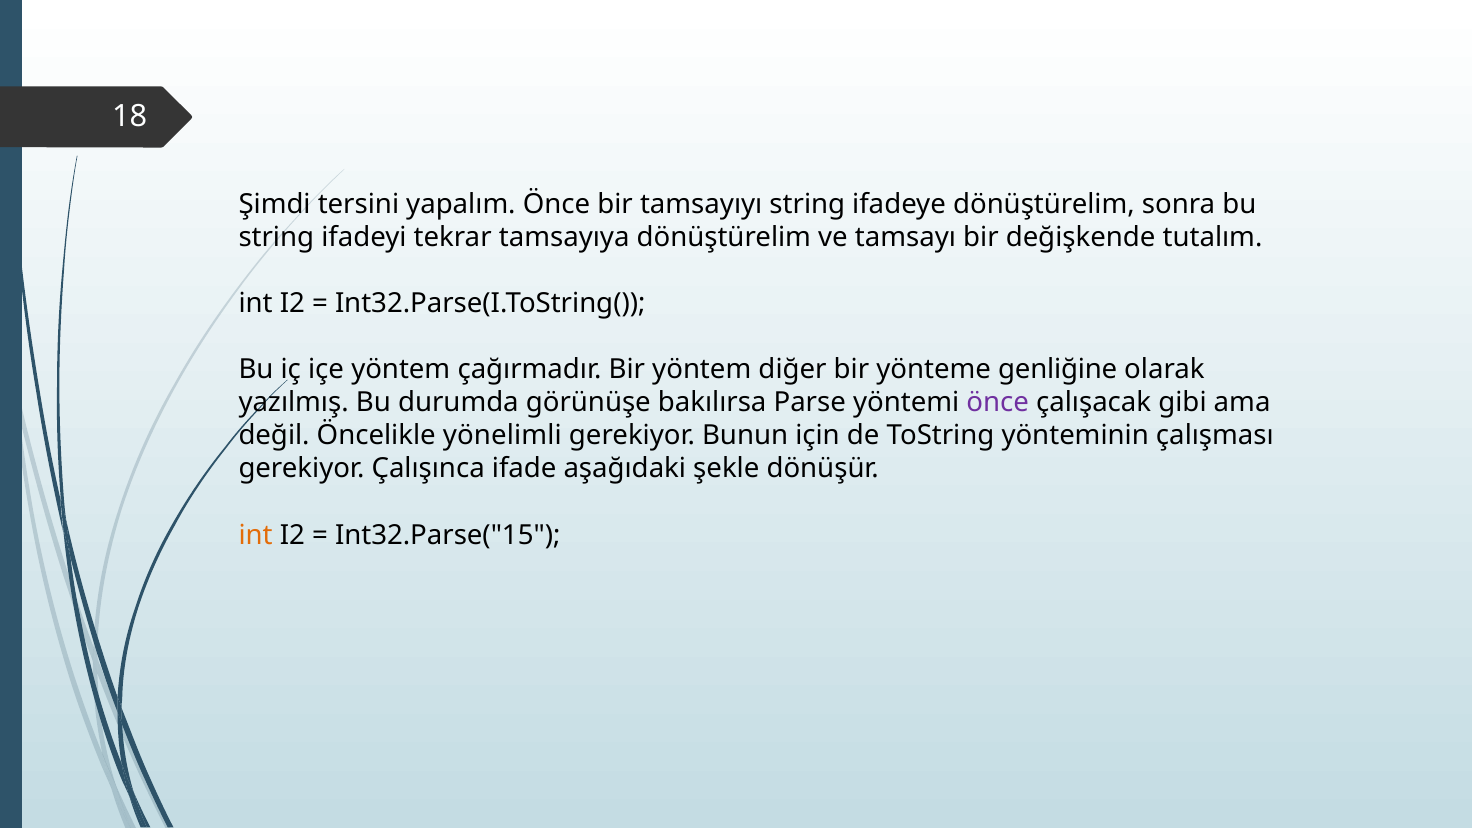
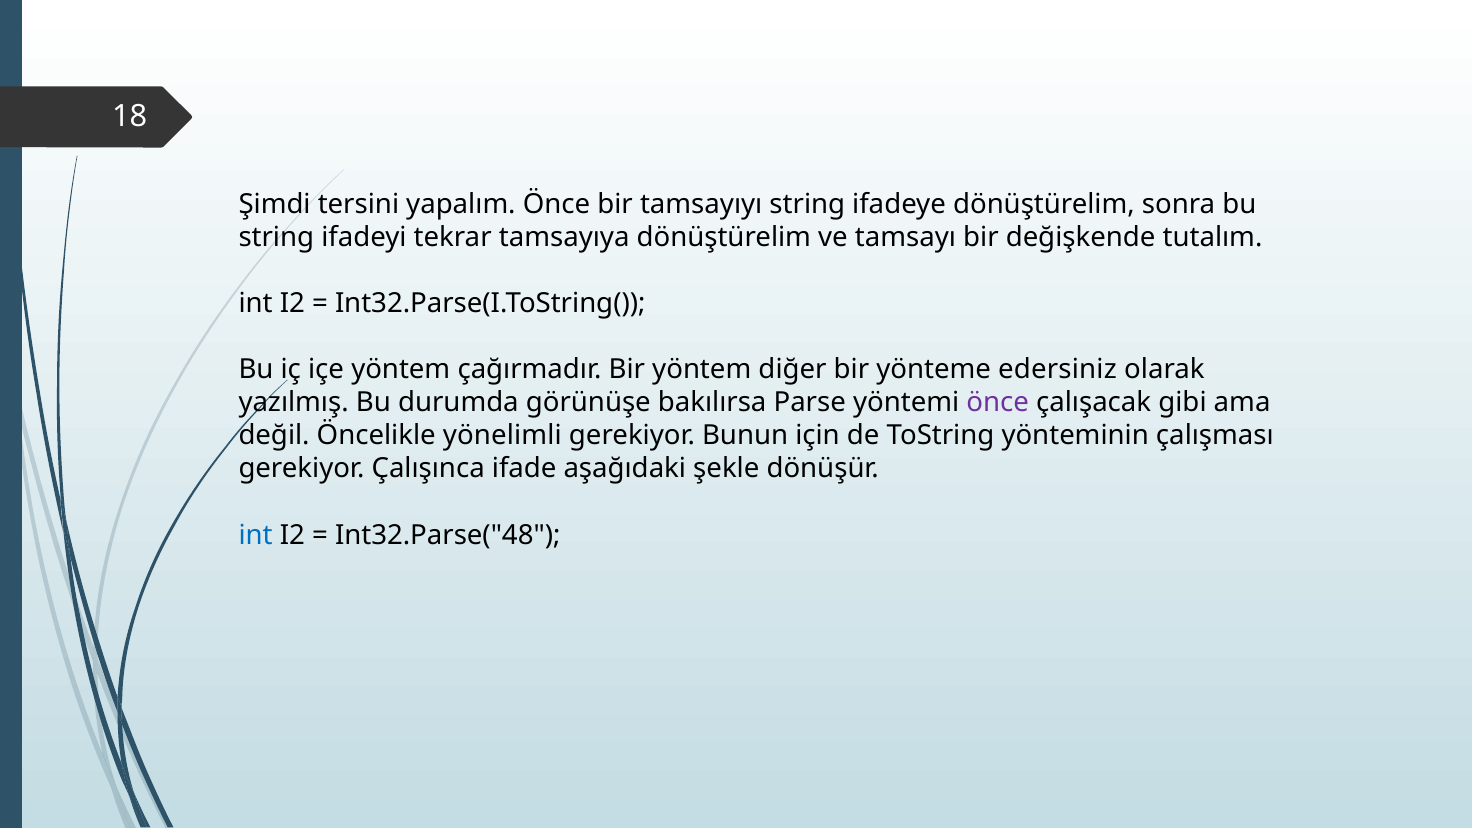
genliğine: genliğine -> edersiniz (1057, 370)
int colour: orange -> blue (256, 535)
Int32.Parse("15: Int32.Parse("15 -> Int32.Parse("48 (448, 535)
